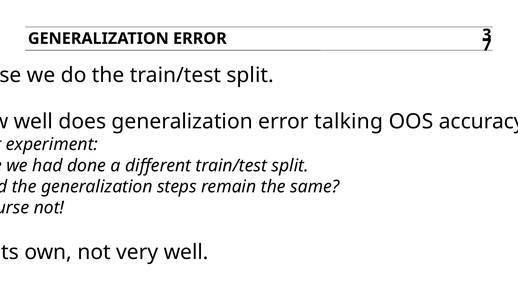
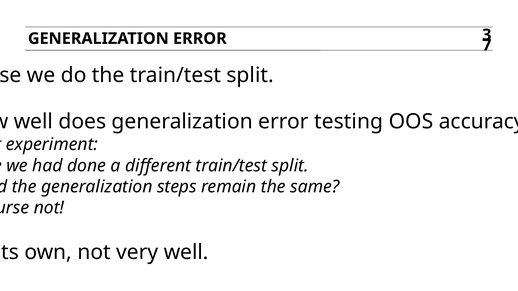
talking: talking -> testing (349, 121)
